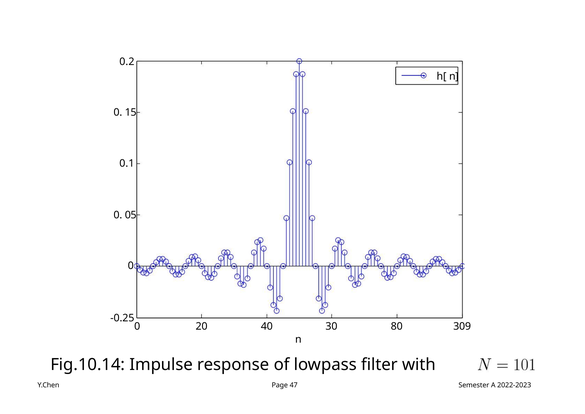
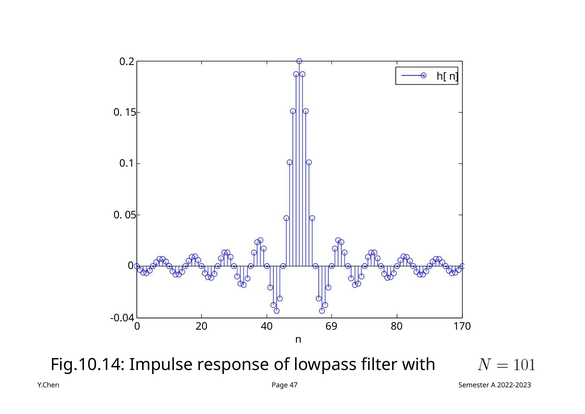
-0.25: -0.25 -> -0.04 (122, 318)
30: 30 -> 69 (331, 326)
309: 309 -> 170 (462, 326)
